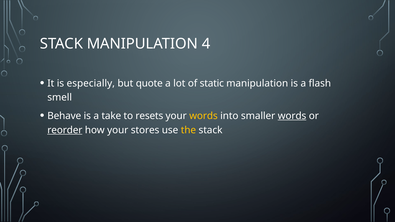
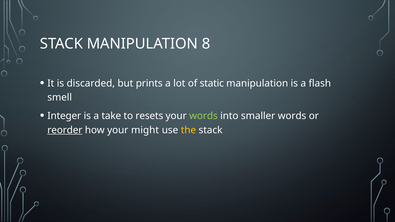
4: 4 -> 8 (206, 44)
especially: especially -> discarded (91, 83)
quote: quote -> prints (149, 83)
Behave: Behave -> Integer (64, 116)
words colour: yellow -> light green (204, 116)
words underline: present -> none (292, 116)
stores: stores -> might (145, 130)
